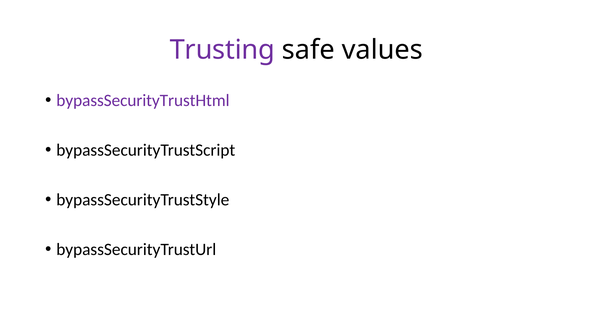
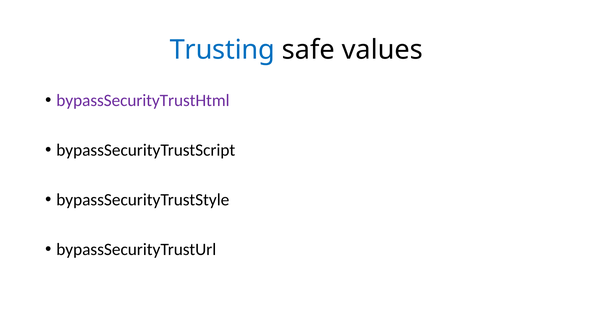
Trusting colour: purple -> blue (222, 50)
